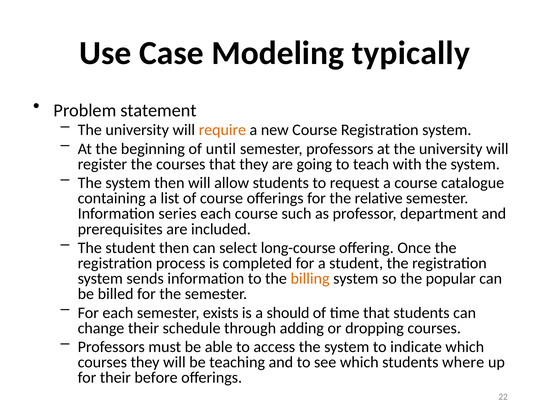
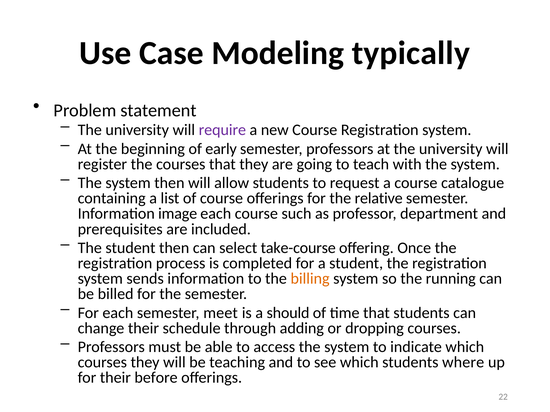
require colour: orange -> purple (222, 130)
until: until -> early (221, 149)
series: series -> image (178, 214)
long-course: long-course -> take-course (298, 248)
popular: popular -> running (451, 279)
exists: exists -> meet (221, 313)
